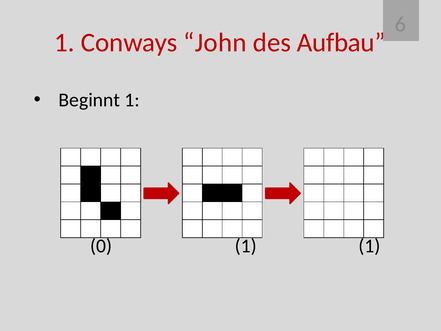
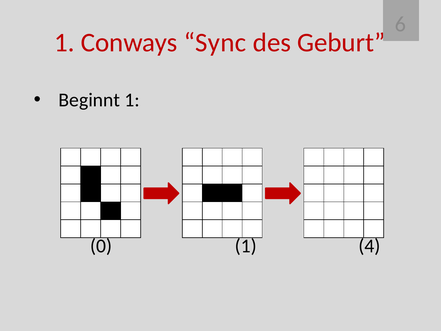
John: John -> Sync (215, 43)
Aufbau: Aufbau -> Geburt (341, 43)
1 1: 1 -> 4 (370, 246)
